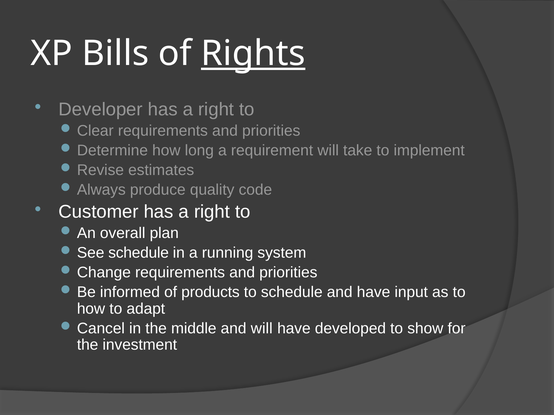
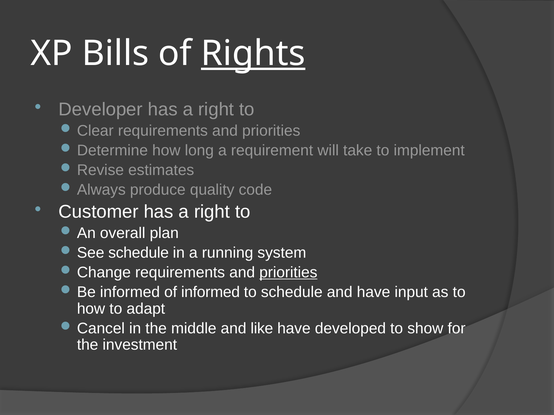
priorities underline: none -> present (288, 273)
of products: products -> informed (211, 292)
and will: will -> like (262, 329)
